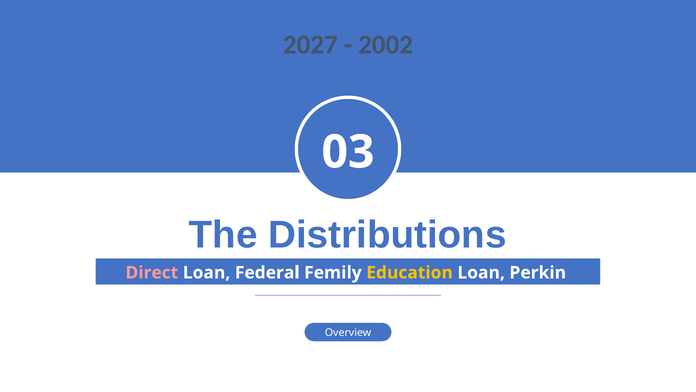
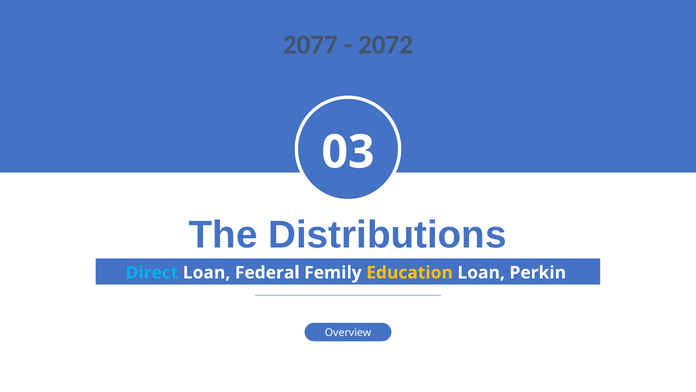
2027: 2027 -> 2077 (310, 45)
2002: 2002 -> 2072 (386, 45)
Direct colour: pink -> light blue (152, 272)
